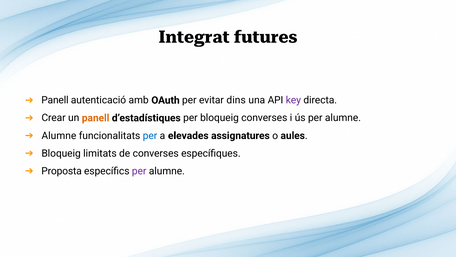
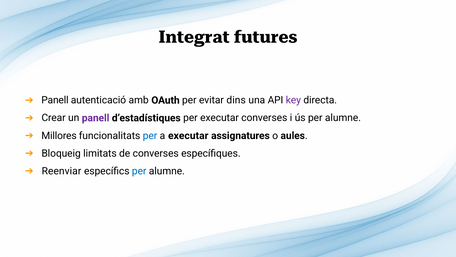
panell colour: orange -> purple (96, 118)
per bloqueig: bloqueig -> executar (219, 118)
Alumne: Alumne -> Millores (59, 135)
a elevades: elevades -> executar (188, 135)
Proposta: Proposta -> Reenviar (61, 171)
per colour: purple -> blue (139, 171)
